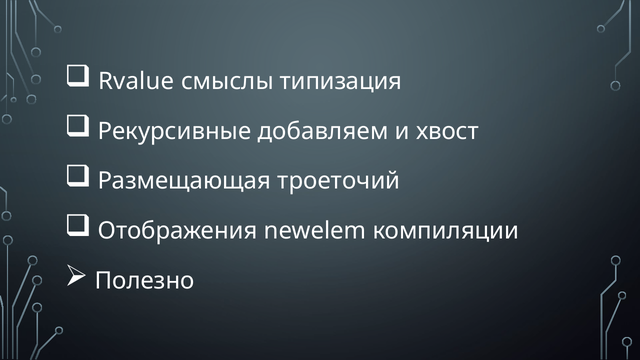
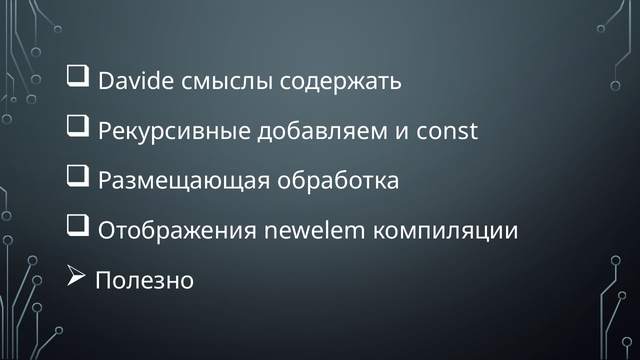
Rvalue: Rvalue -> Davide (136, 81)
типизация: типизация -> содержать (341, 81)
хвост: хвост -> const (447, 131)
троеточий: троеточий -> обработка (339, 181)
